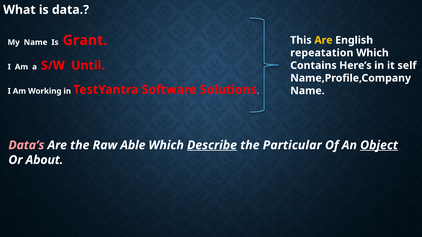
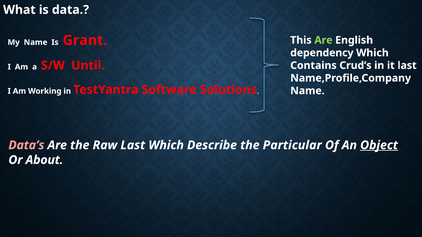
Are colour: yellow -> light green (323, 40)
repeatation: repeatation -> dependency (322, 53)
Here’s: Here’s -> Crud’s (355, 66)
it self: self -> last (407, 66)
Raw Able: Able -> Last (133, 145)
Describe underline: present -> none (212, 145)
